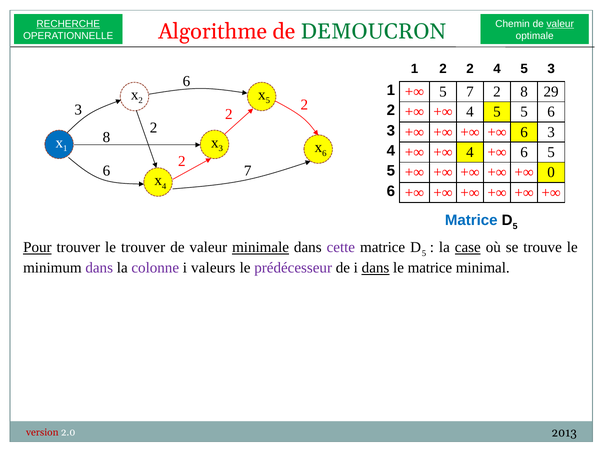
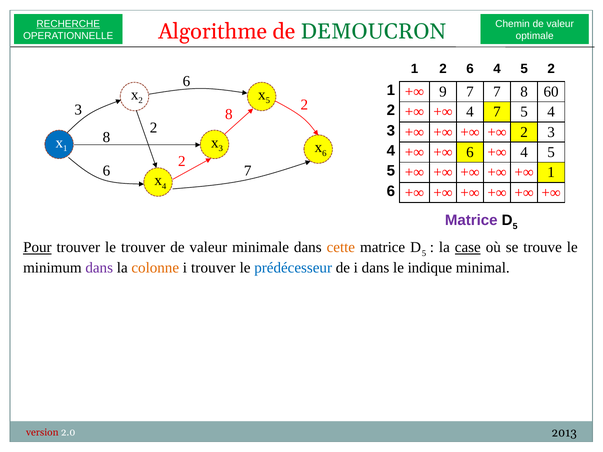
valeur underline: present -> none (560, 24)
1 2 2: 2 -> 6 (470, 69)
5 3: 3 -> 2 (551, 69)
5: 5 -> 9 (443, 92)
2: 2 -> 7 (497, 92)
29: 29 -> 60 (551, 92)
3 2: 2 -> 8 (229, 114)
5: 5 -> 7 (497, 112)
5 6: 6 -> 4 (551, 112)
6: 6 -> 2 (524, 132)
4: 4 -> 6 (470, 152)
6: 6 -> 4 (524, 152)
0: 0 -> 1 (551, 173)
Matrice colour: blue -> purple (471, 221)
minimale underline: present -> none (261, 248)
cette colour: purple -> orange (341, 248)
colonne colour: purple -> orange (155, 268)
i valeurs: valeurs -> trouver (213, 268)
prédécesseur colour: purple -> blue (293, 268)
dans underline: present -> none (376, 268)
le matrice: matrice -> indique (430, 268)
